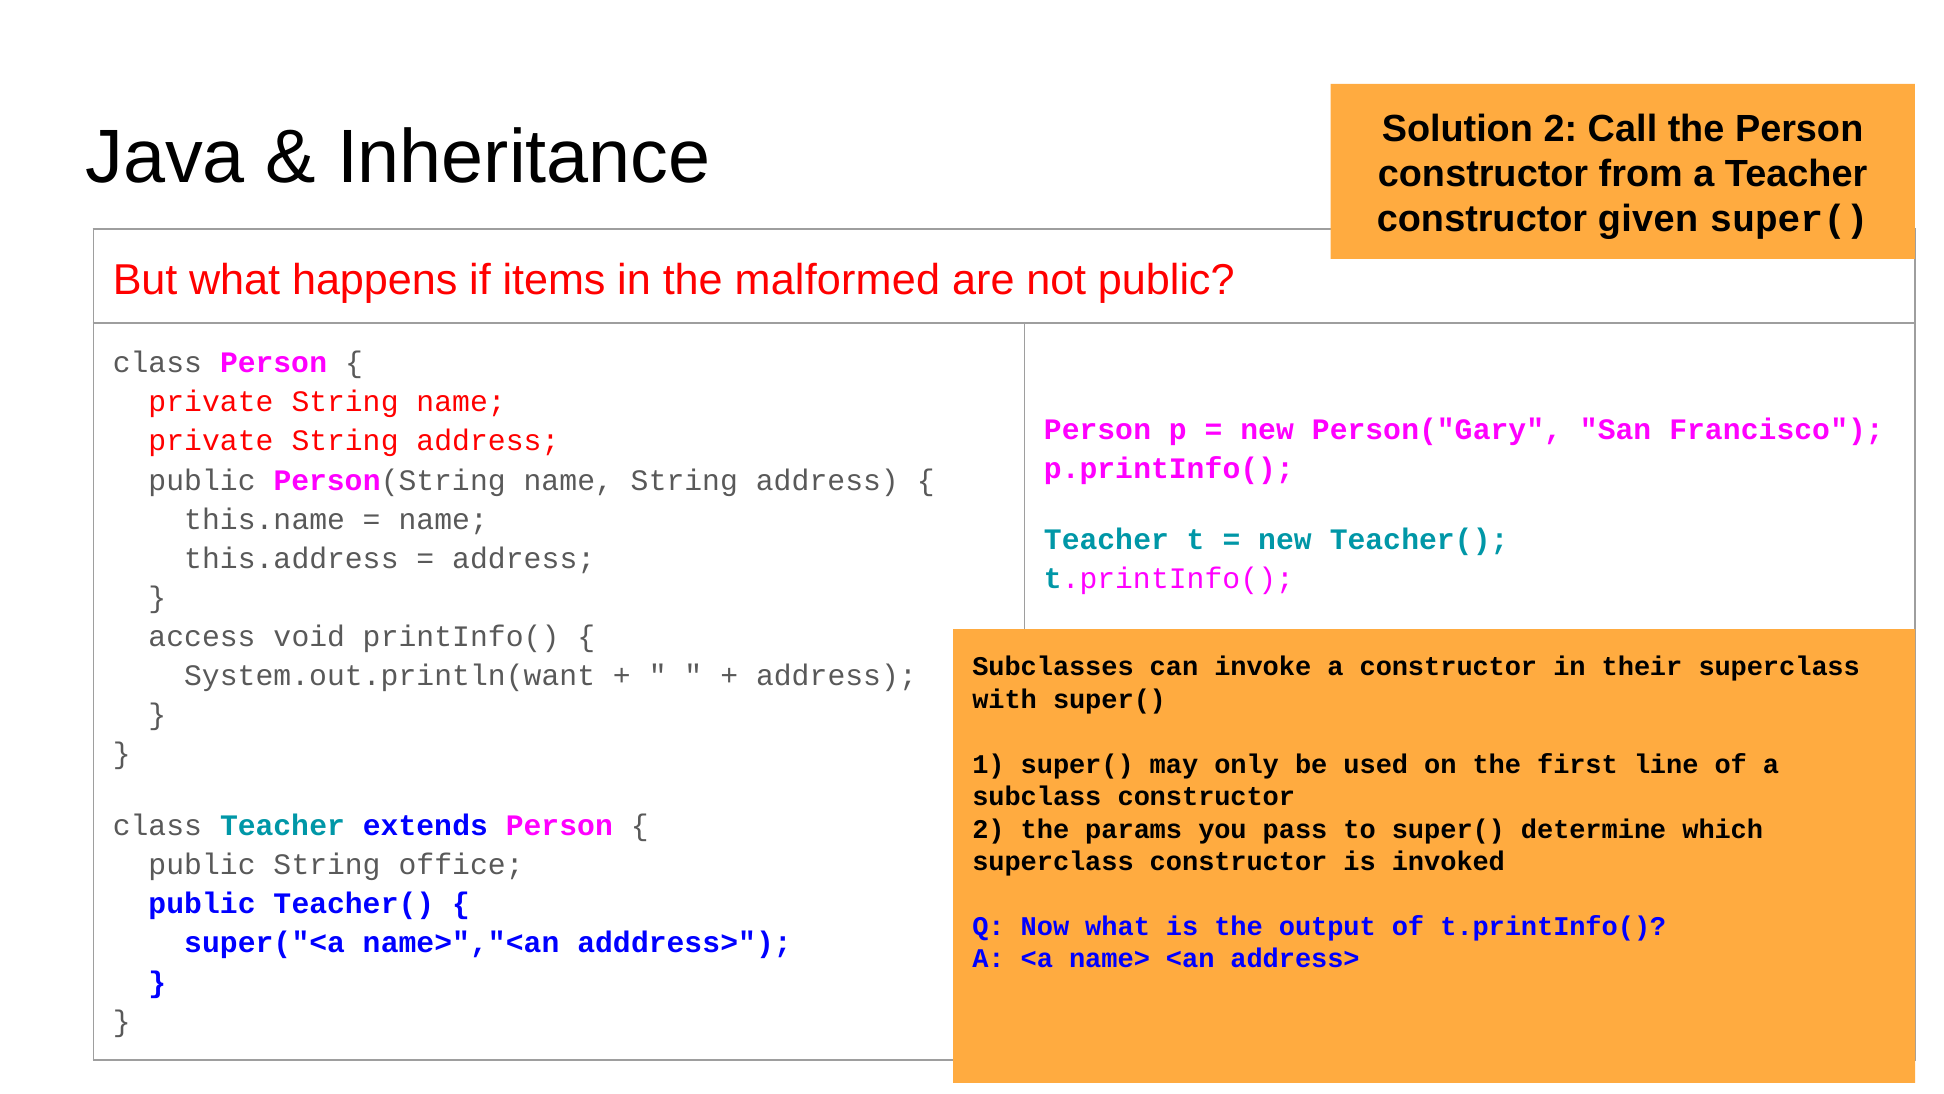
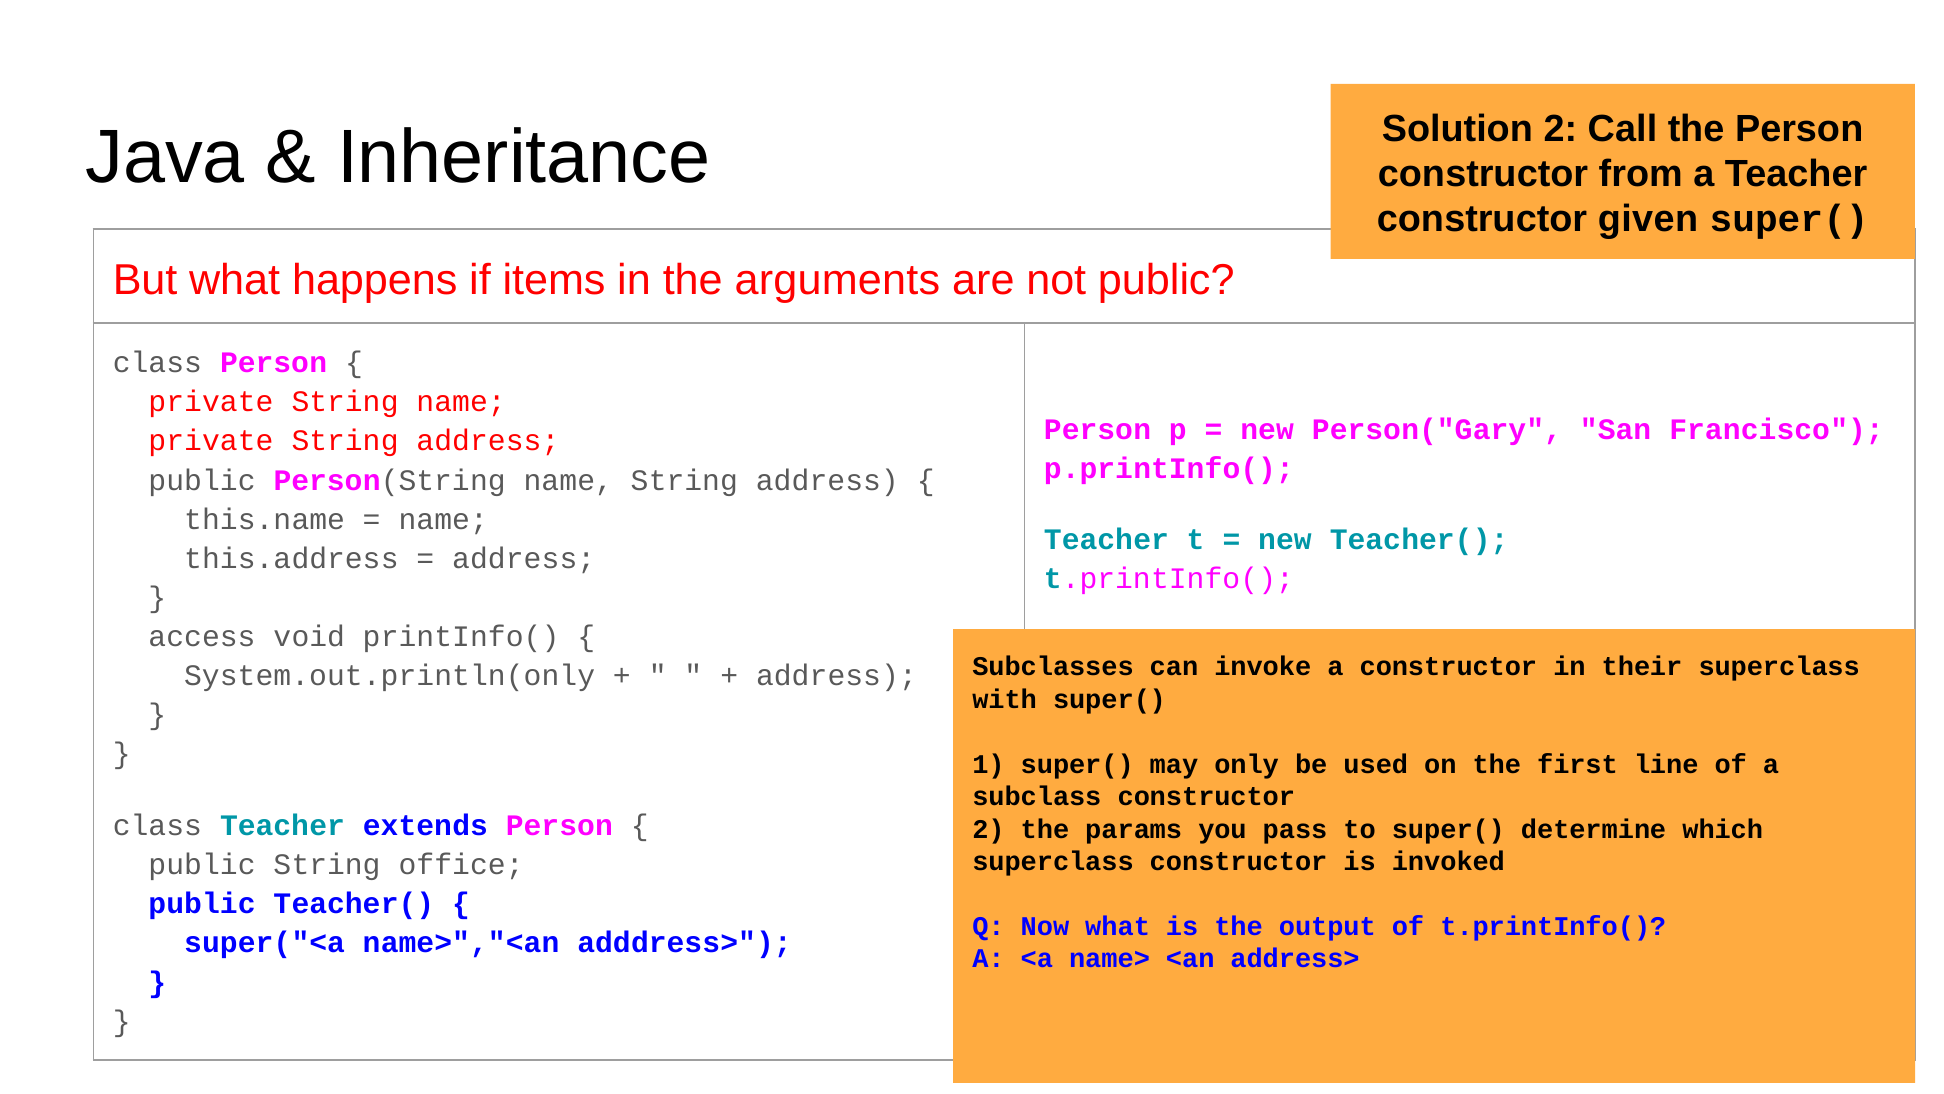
malformed: malformed -> arguments (837, 280)
System.out.println(want: System.out.println(want -> System.out.println(only (390, 676)
